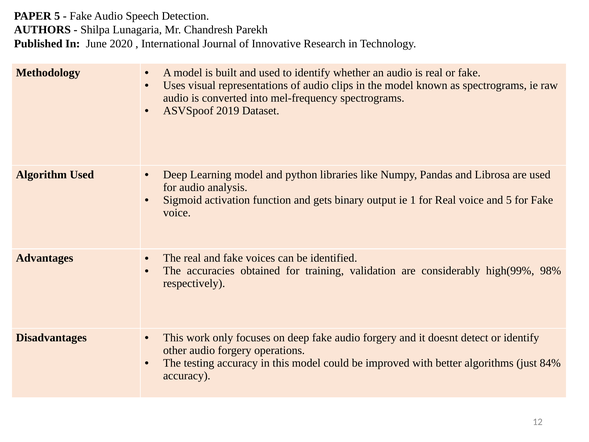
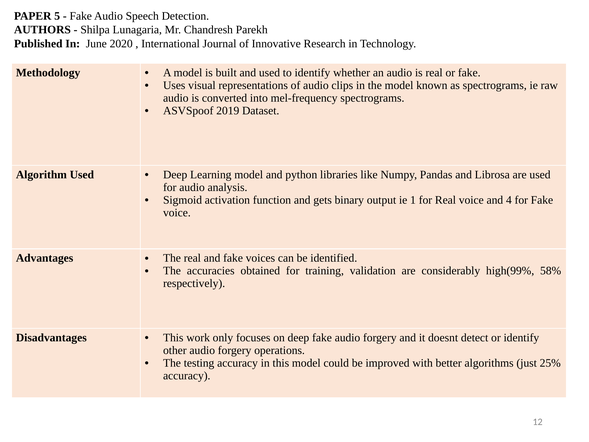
and 5: 5 -> 4 (509, 200)
98%: 98% -> 58% (551, 271)
84%: 84% -> 25% (550, 363)
